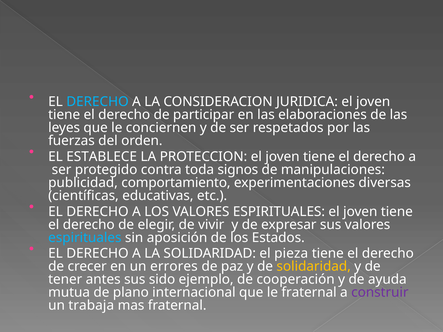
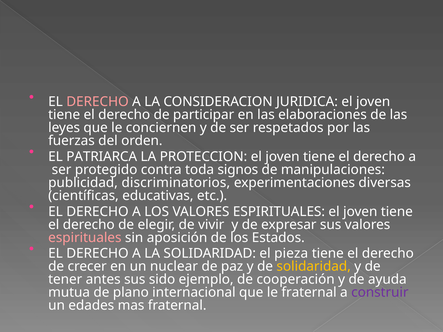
DERECHO colour: light blue -> pink (97, 102)
ESTABLECE: ESTABLECE -> PATRIARCA (102, 157)
comportamiento: comportamiento -> discriminatorios (176, 183)
espirituales colour: light blue -> pink (85, 238)
errores: errores -> nuclear (174, 267)
trabaja: trabaja -> edades (91, 306)
